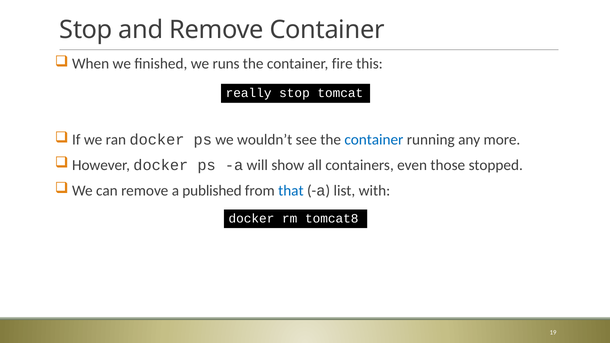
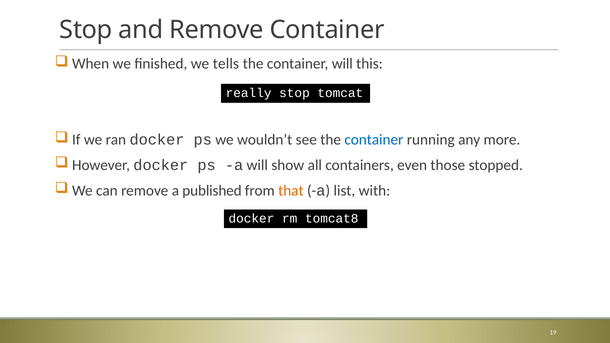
runs: runs -> tells (226, 64)
container fire: fire -> will (342, 64)
that colour: blue -> orange (291, 191)
